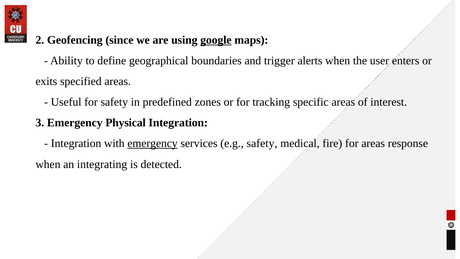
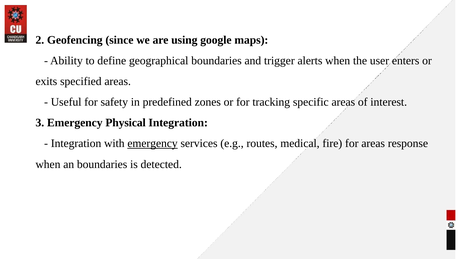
google underline: present -> none (216, 40)
e.g safety: safety -> routes (262, 143)
an integrating: integrating -> boundaries (102, 164)
